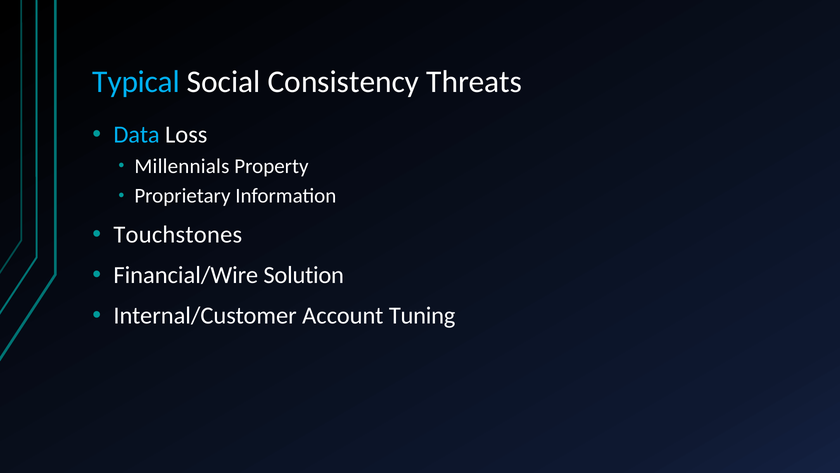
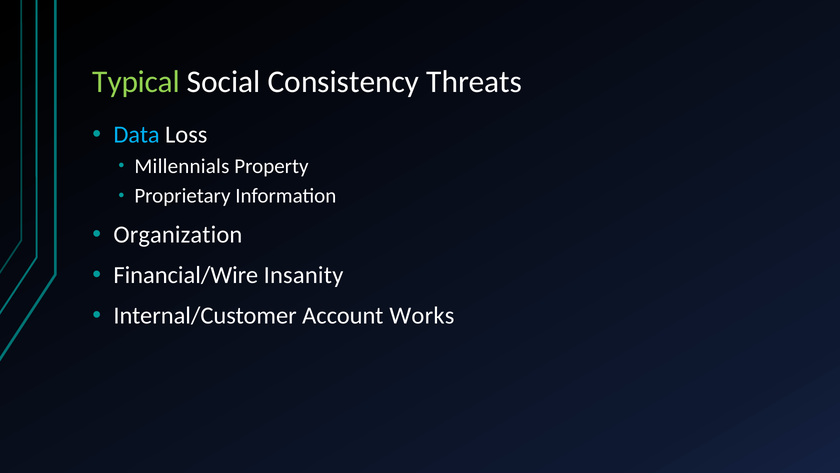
Typical colour: light blue -> light green (136, 82)
Touchstones: Touchstones -> Organization (178, 234)
Solution: Solution -> Insanity (303, 275)
Tuning: Tuning -> Works (422, 315)
